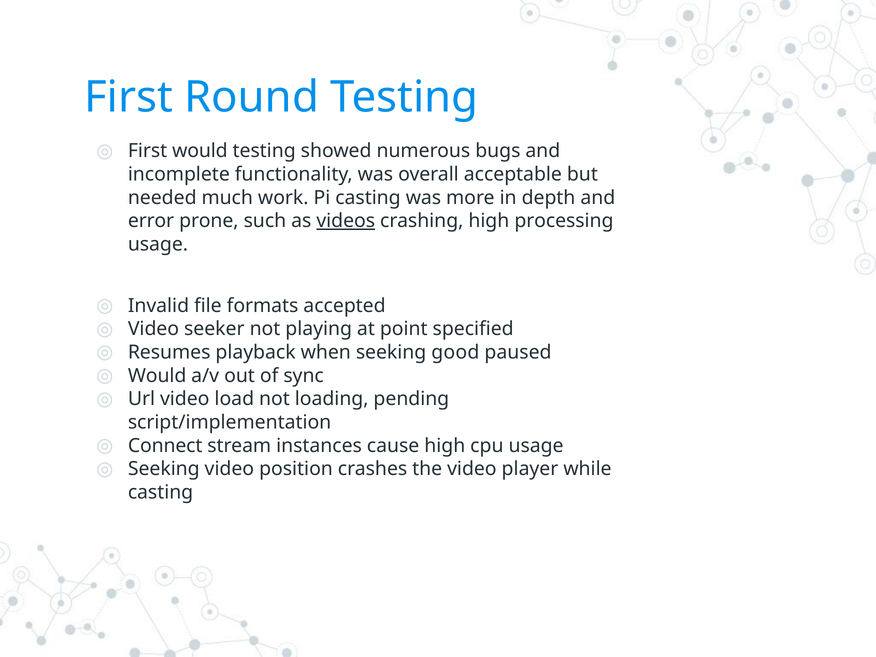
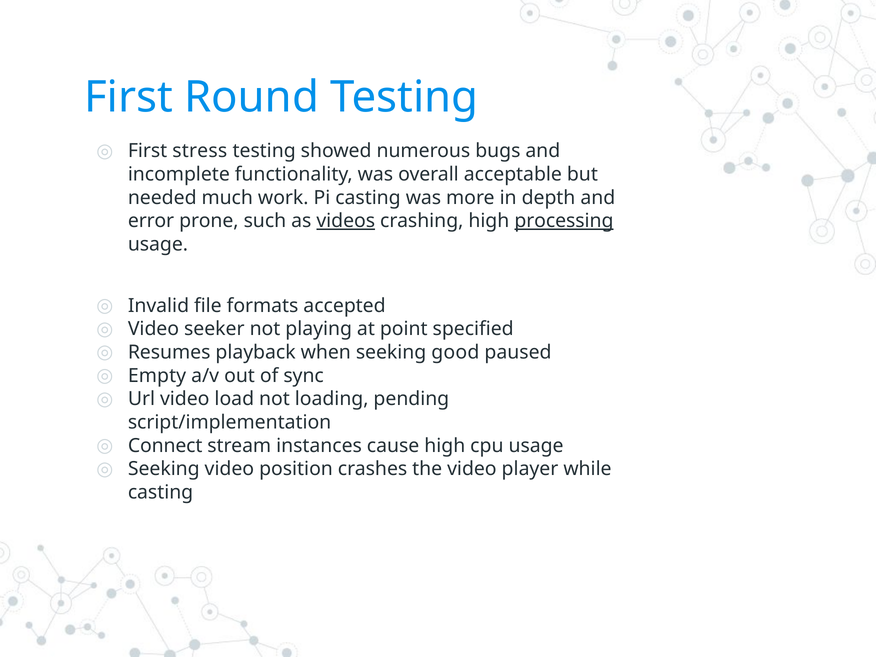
First would: would -> stress (200, 151)
processing underline: none -> present (564, 221)
Would: Would -> Empty (157, 376)
